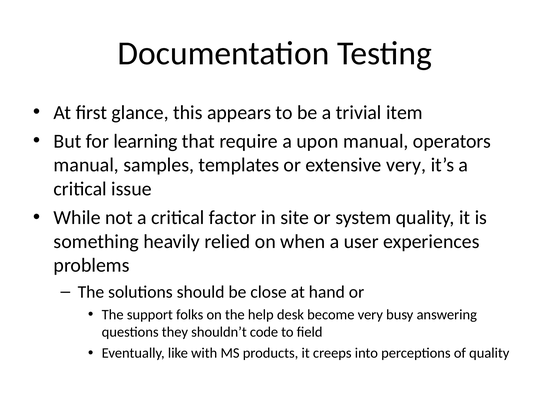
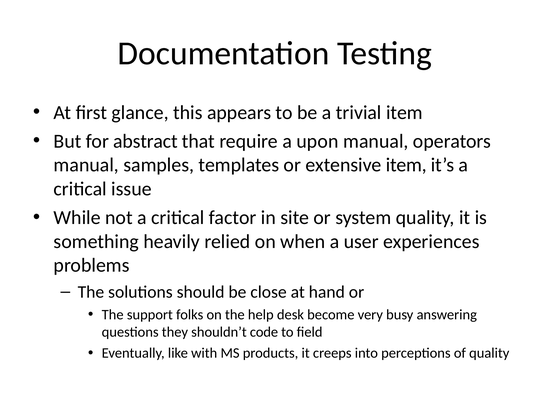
learning: learning -> abstract (145, 141)
extensive very: very -> item (406, 165)
